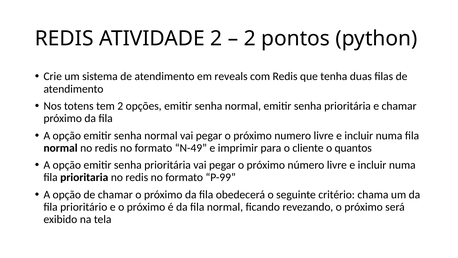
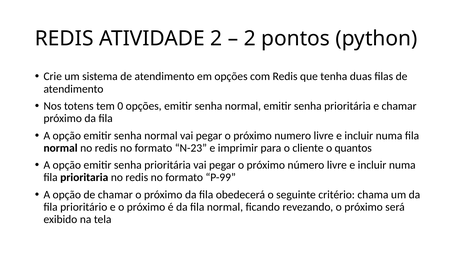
em reveals: reveals -> opções (231, 76)
tem 2: 2 -> 0 (120, 106)
N-49: N-49 -> N-23 (191, 148)
